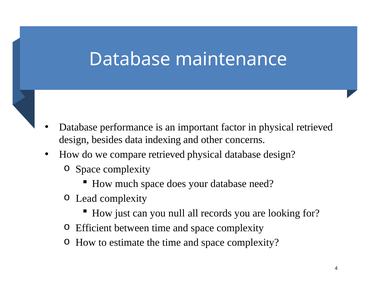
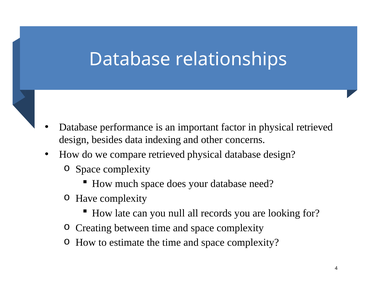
maintenance: maintenance -> relationships (231, 59)
Lead: Lead -> Have (86, 198)
just: just -> late (123, 213)
Efficient: Efficient -> Creating (94, 228)
